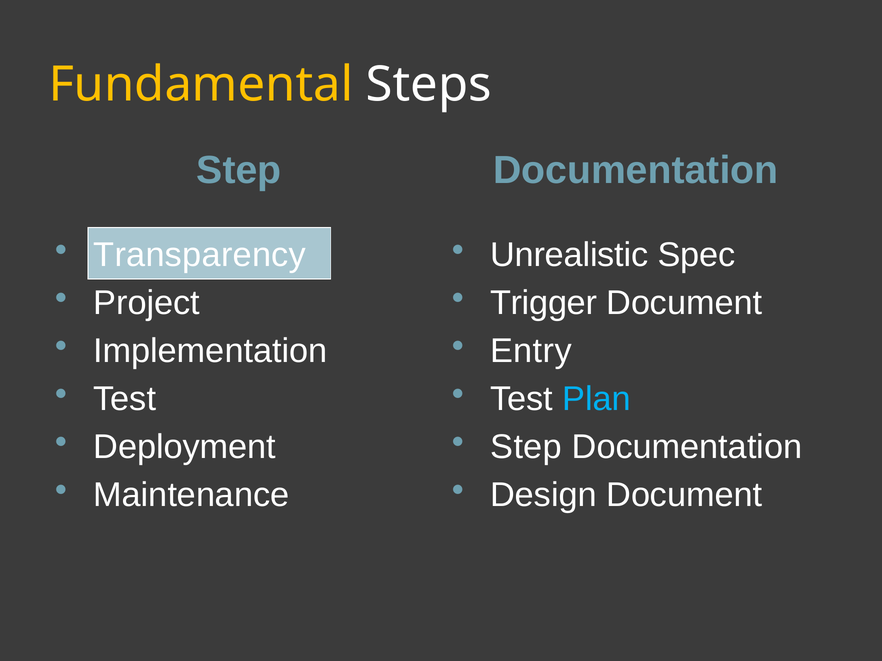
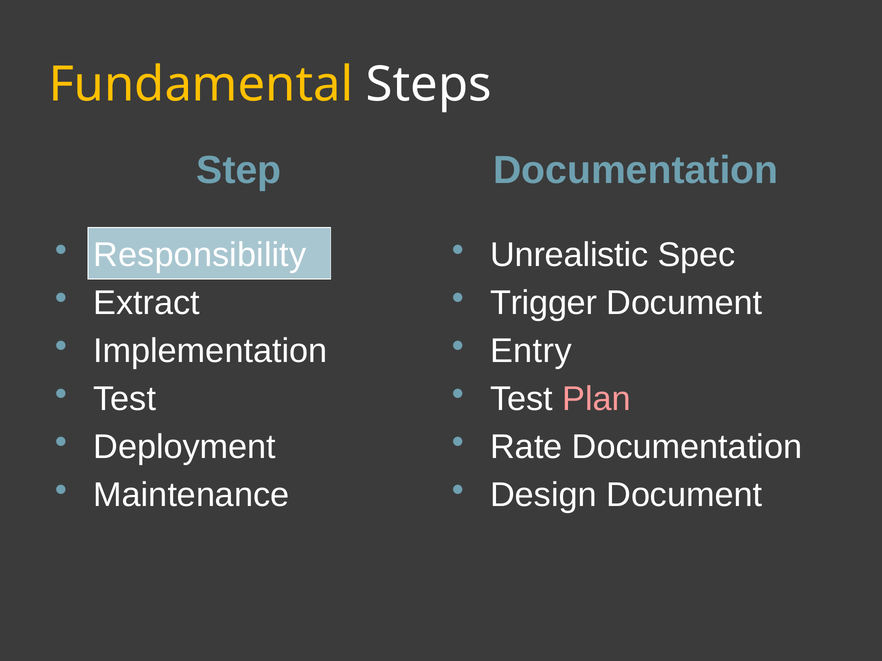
Transparency: Transparency -> Responsibility (200, 255)
Project: Project -> Extract (147, 303)
Plan colour: light blue -> pink (597, 399)
Step: Step -> Rate (526, 447)
